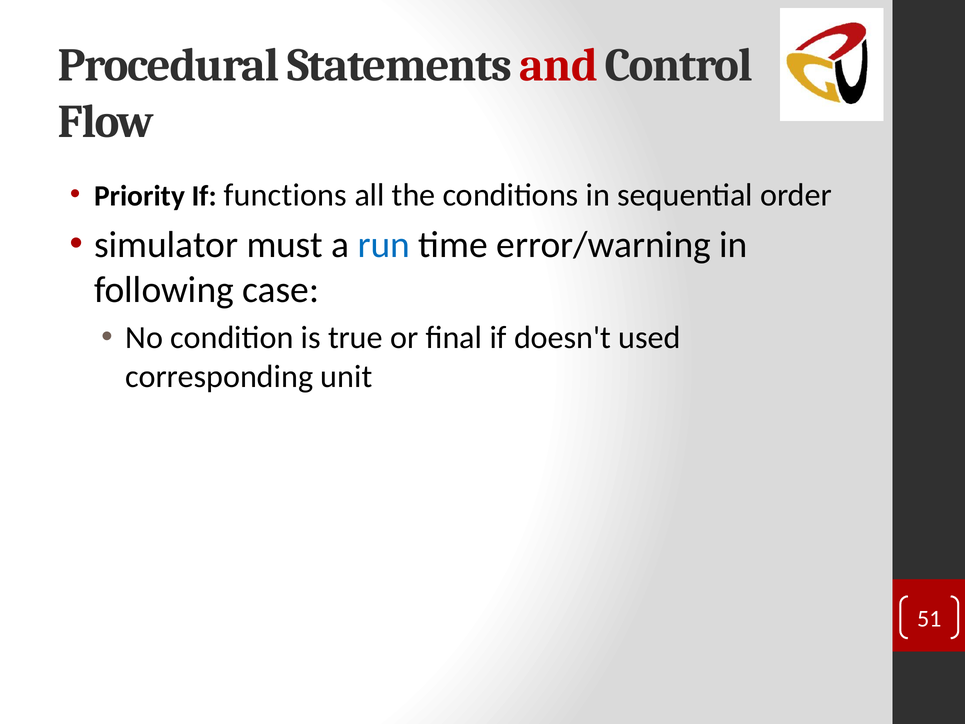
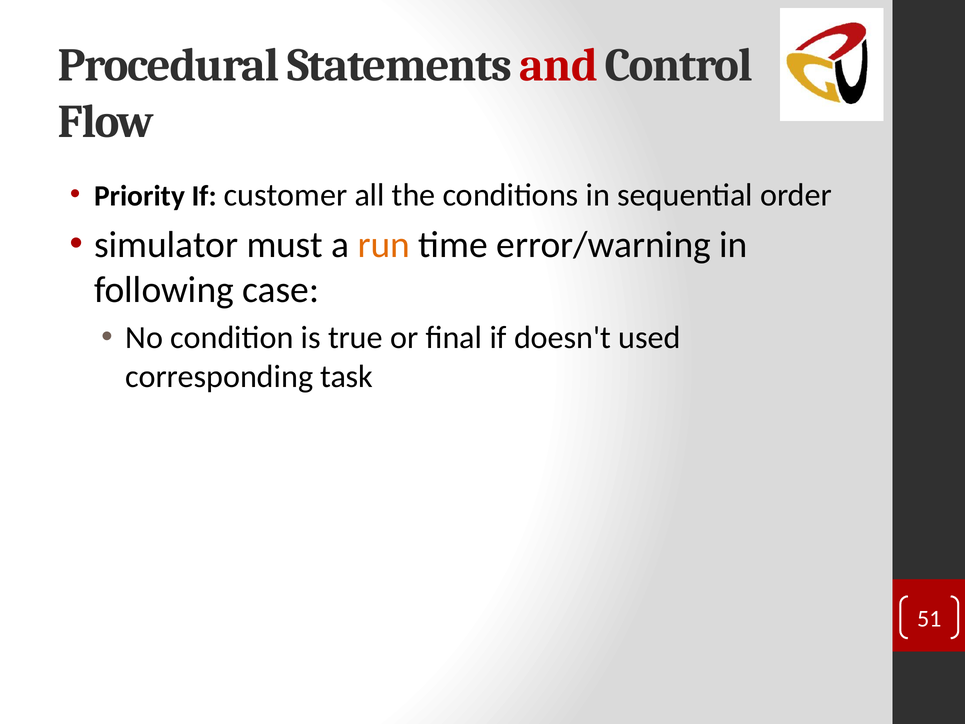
functions: functions -> customer (285, 195)
run colour: blue -> orange (384, 245)
unit: unit -> task (347, 376)
